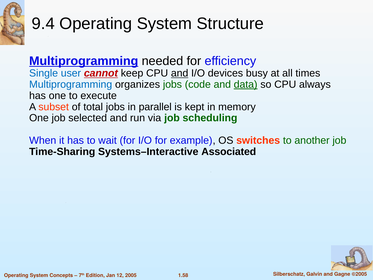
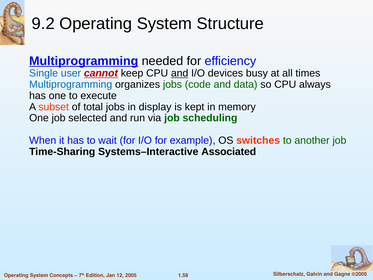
9.4: 9.4 -> 9.2 (43, 24)
data underline: present -> none (246, 84)
parallel: parallel -> display (155, 107)
